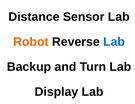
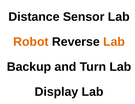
Lab colour: blue -> orange (114, 42)
